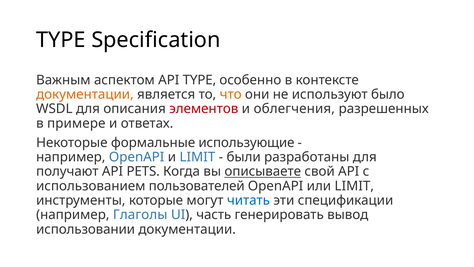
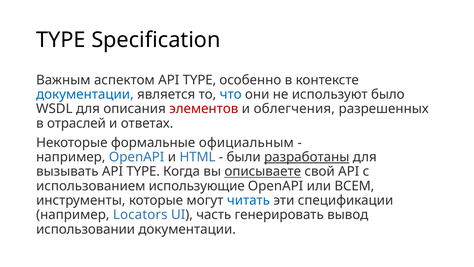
документации colour: orange -> blue (85, 94)
что colour: orange -> blue (231, 94)
примере: примере -> отраслей (76, 123)
использующие: использующие -> официальным (246, 142)
и LIMIT: LIMIT -> HTML (198, 157)
разработаны underline: none -> present (307, 157)
получают: получают -> вызывать (67, 171)
PETS: PETS -> TYPE (143, 171)
пользователей: пользователей -> использующие (197, 186)
или LIMIT: LIMIT -> ВСЕМ (354, 186)
Глаголы: Глаголы -> Locators (140, 215)
